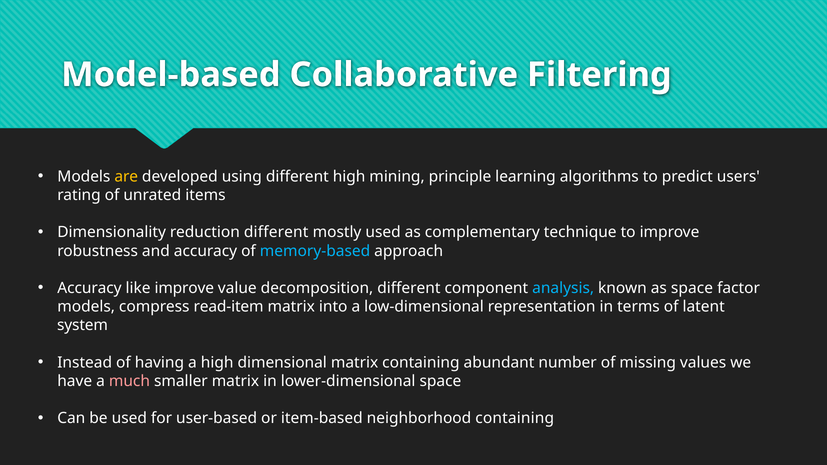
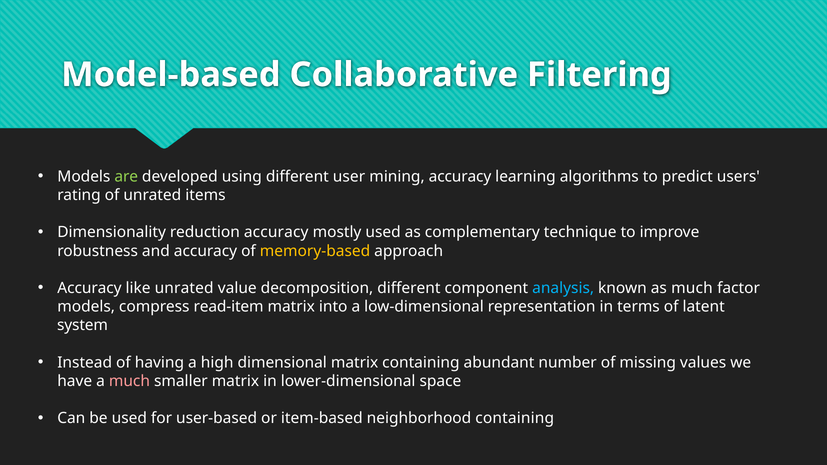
are colour: yellow -> light green (126, 177)
different high: high -> user (349, 177)
mining principle: principle -> accuracy (460, 177)
reduction different: different -> accuracy (276, 232)
memory-based colour: light blue -> yellow (315, 251)
like improve: improve -> unrated (184, 288)
as space: space -> much (692, 288)
